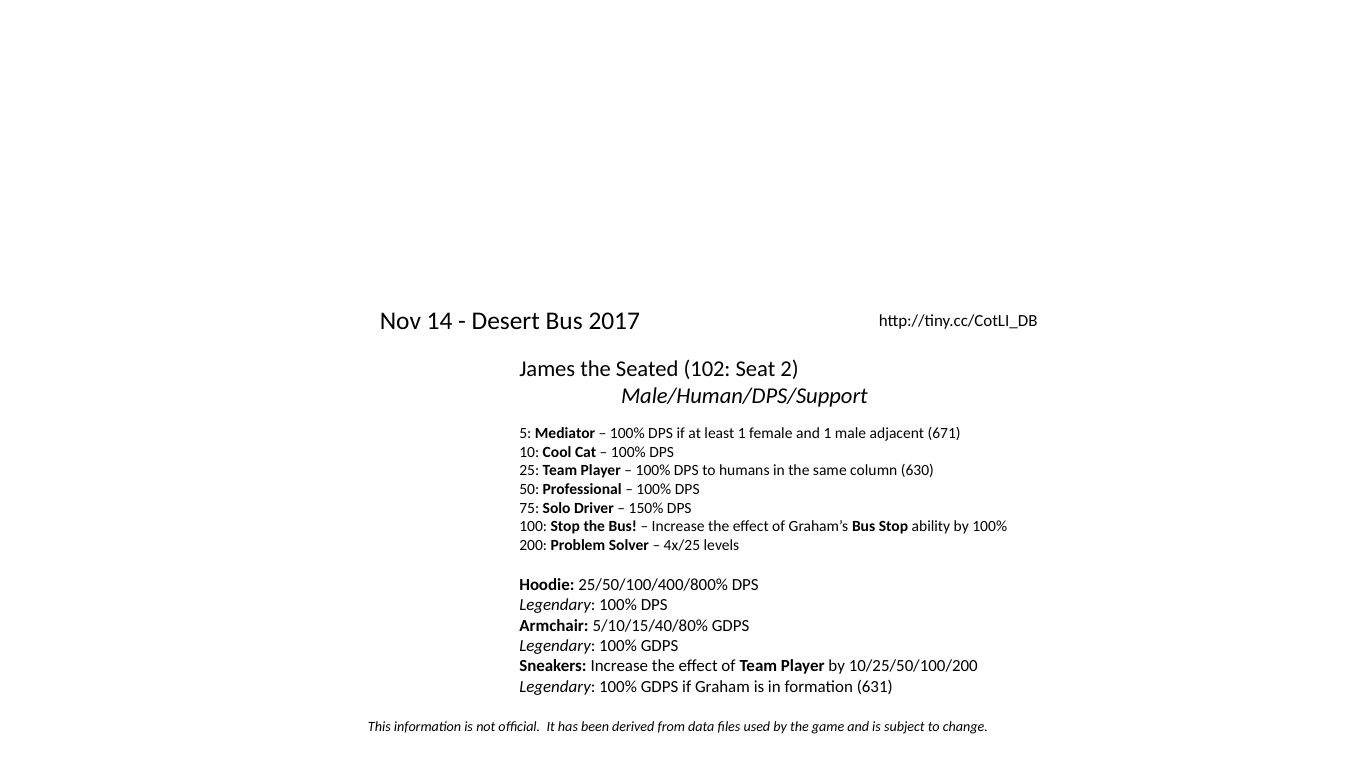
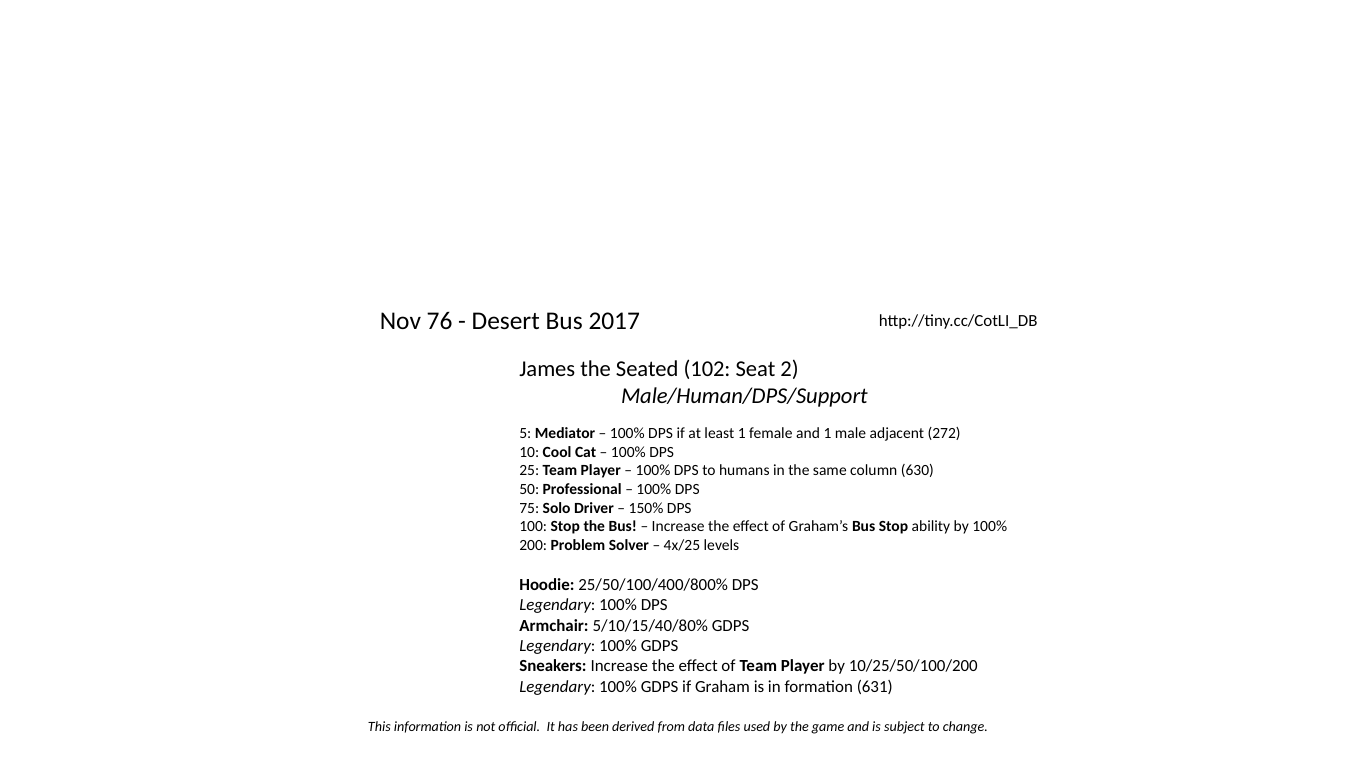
14: 14 -> 76 (440, 321)
671: 671 -> 272 (944, 433)
